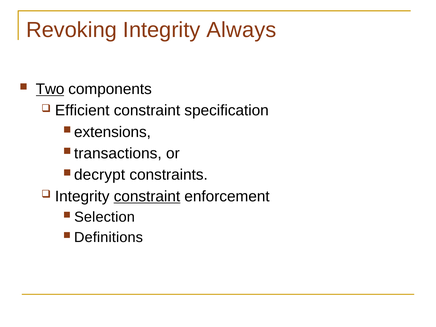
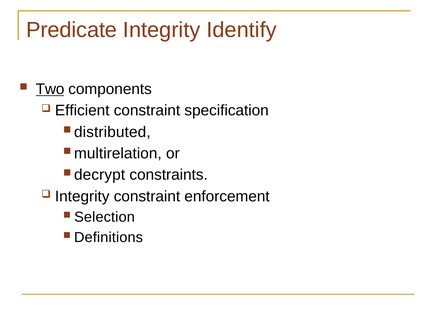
Revoking: Revoking -> Predicate (72, 30)
Always: Always -> Identify (242, 30)
extensions: extensions -> distributed (112, 132)
transactions: transactions -> multirelation (118, 153)
constraint underline: present -> none (147, 196)
